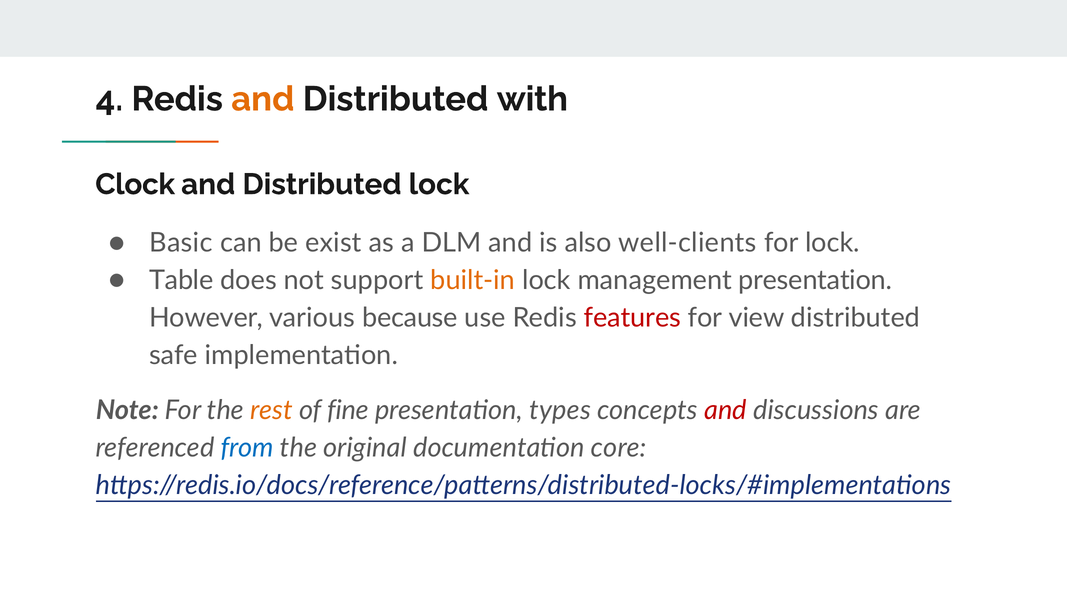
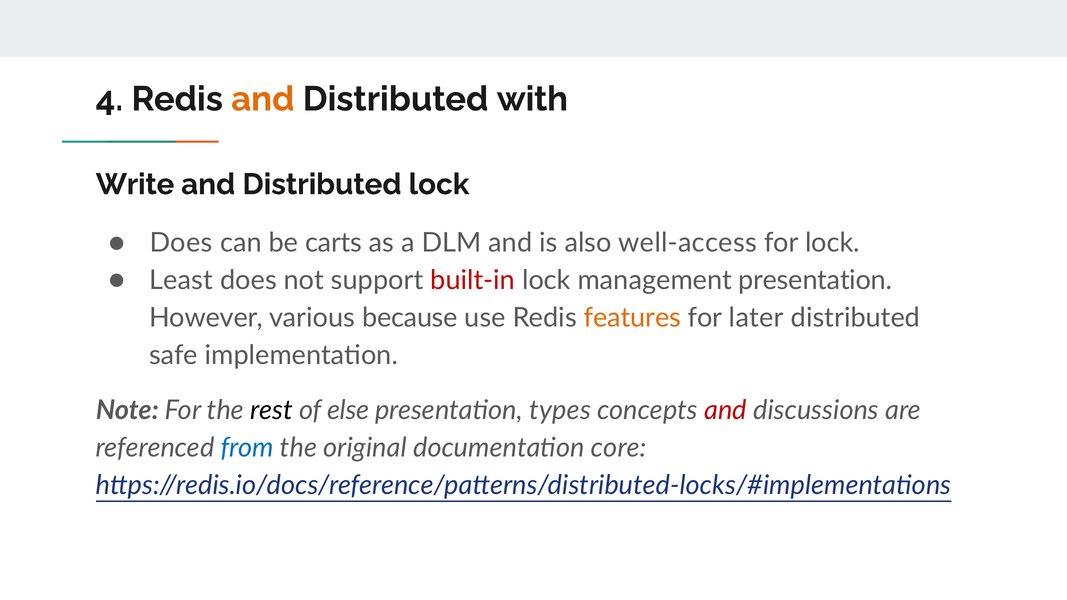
Clock: Clock -> Write (135, 184)
Basic: Basic -> Does (181, 243)
exist: exist -> carts (334, 243)
well-clients: well-clients -> well-access (688, 243)
Table: Table -> Least (181, 280)
built-in colour: orange -> red (473, 280)
features colour: red -> orange (632, 318)
view: view -> later (756, 318)
rest colour: orange -> black (272, 410)
fine: fine -> else (348, 410)
